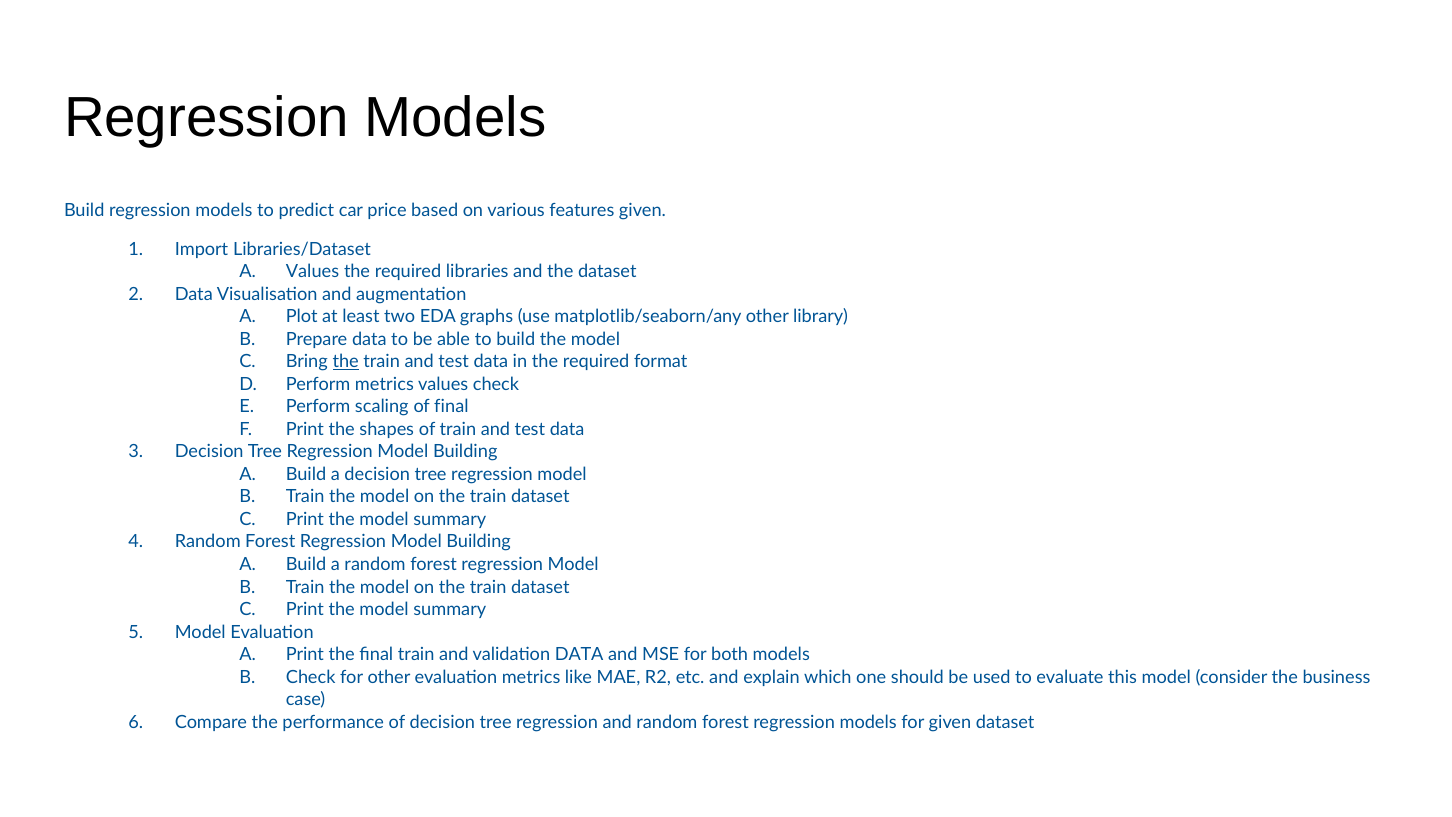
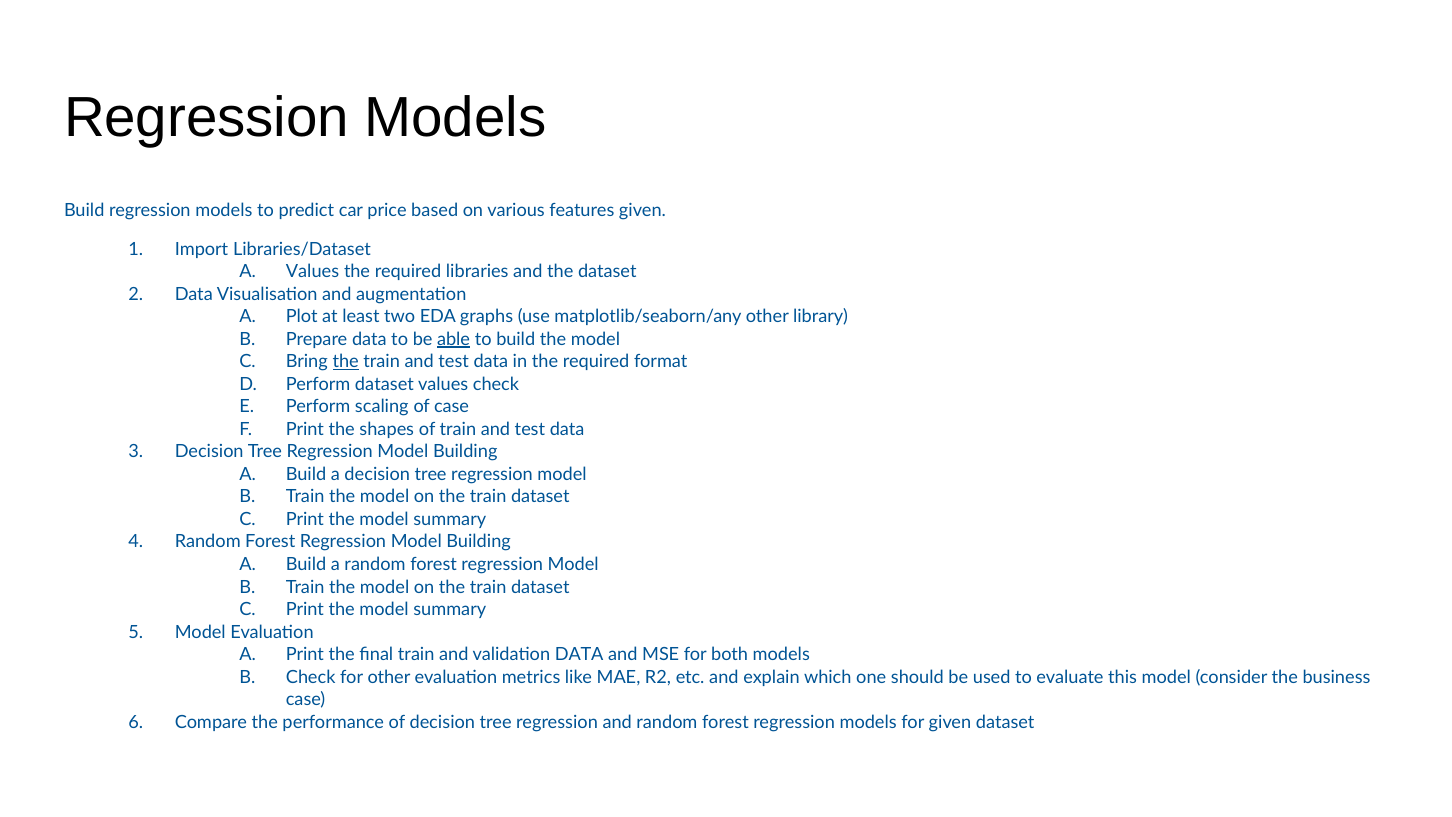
able underline: none -> present (454, 339)
Perform metrics: metrics -> dataset (384, 384)
of final: final -> case (452, 407)
